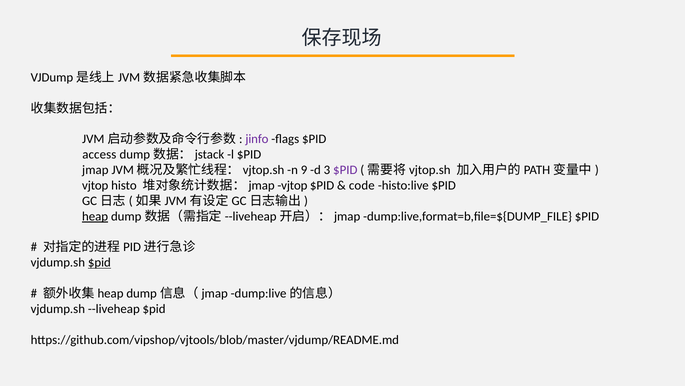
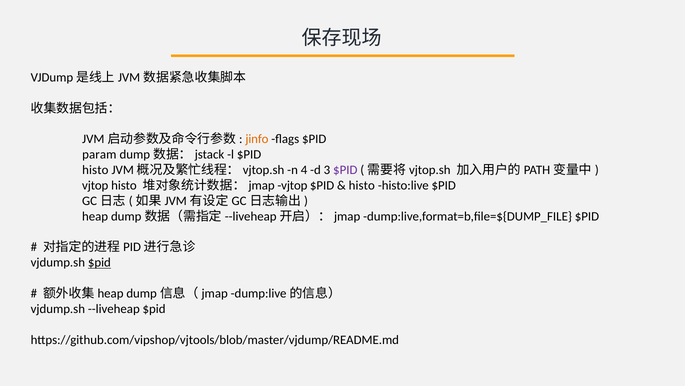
jinfo colour: purple -> orange (257, 139)
access: access -> param (99, 154)
jmap: jmap -> histo (95, 170)
9: 9 -> 4 (304, 170)
code: code -> histo (362, 185)
heap underline: present -> none (95, 216)
